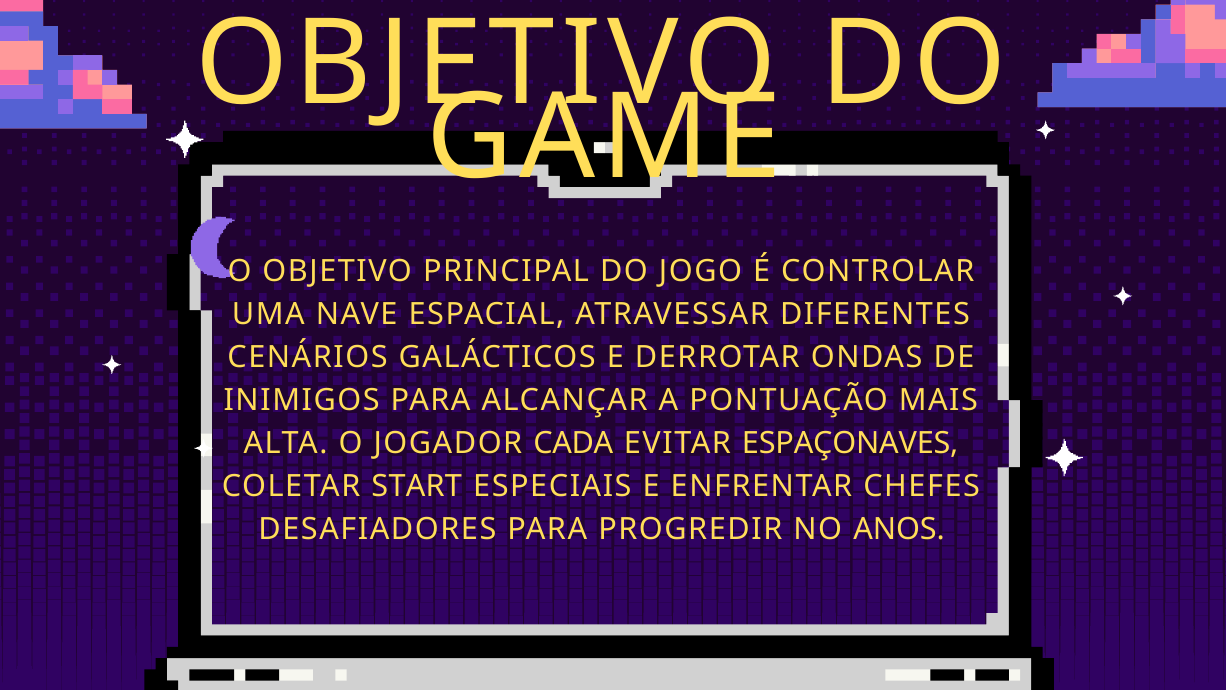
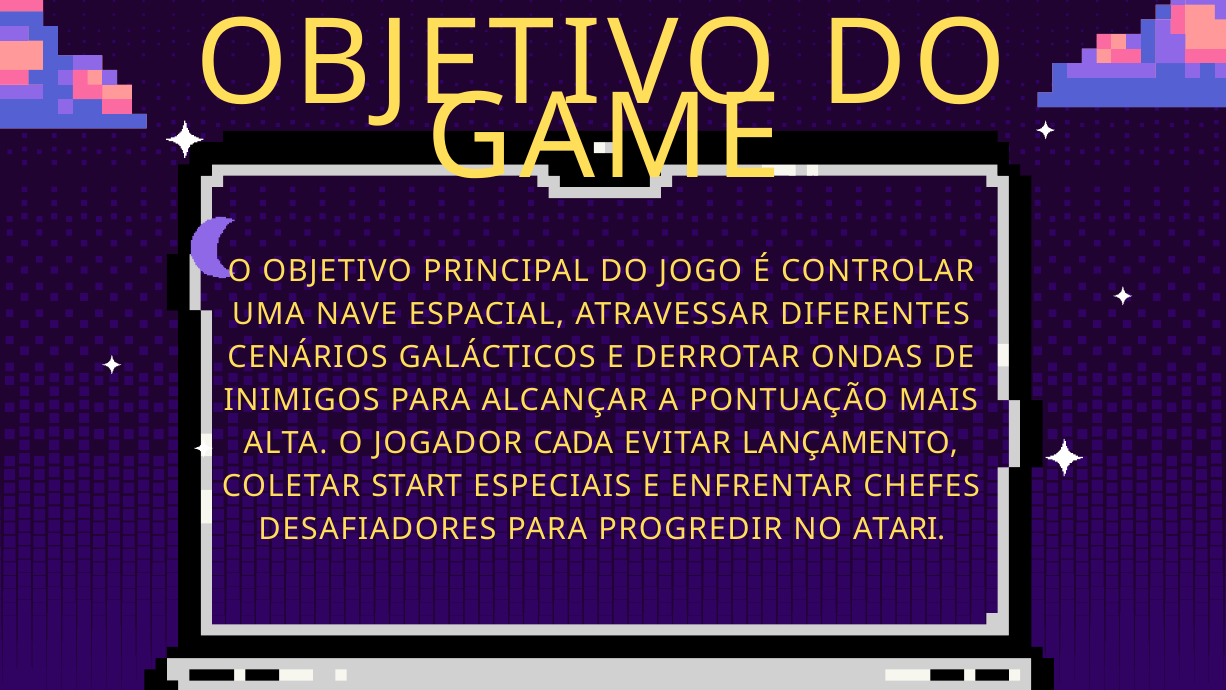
ESPAÇONAVES: ESPAÇONAVES -> LANÇAMENTO (850, 443)
ANOS: ANOS -> ATARI (899, 529)
